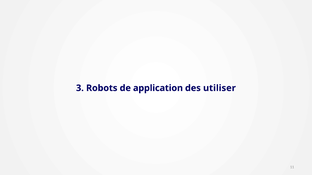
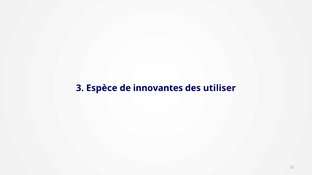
Robots: Robots -> Espèce (102, 88)
application: application -> innovantes (158, 88)
